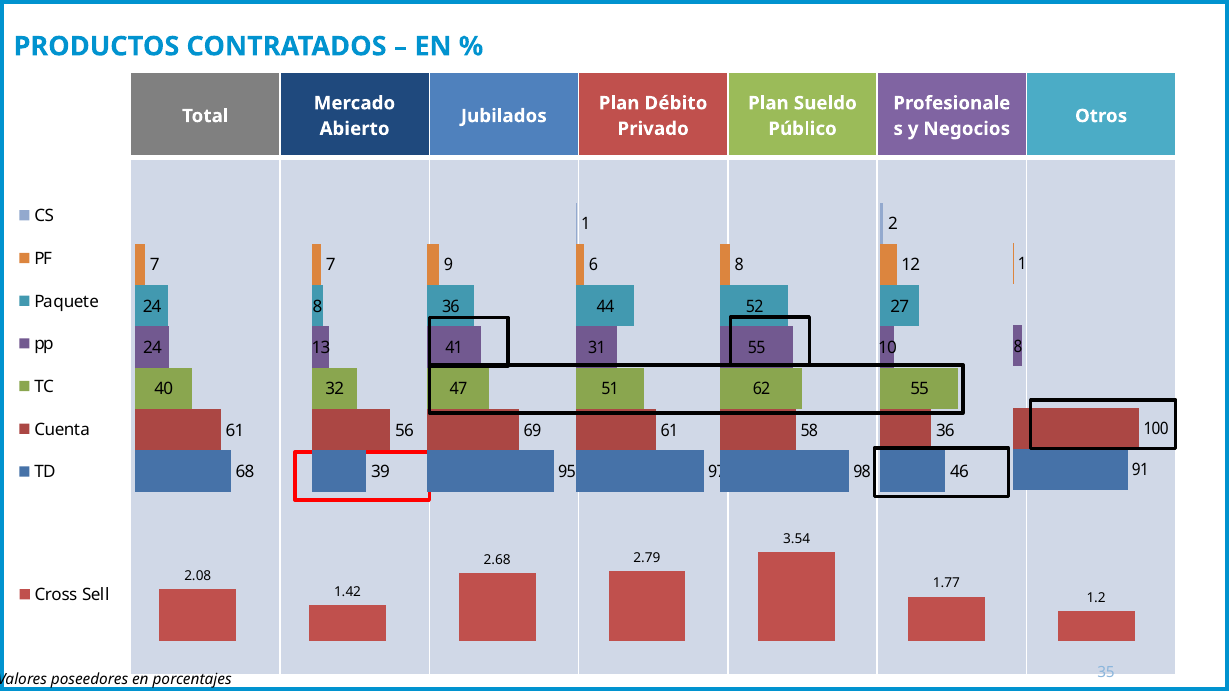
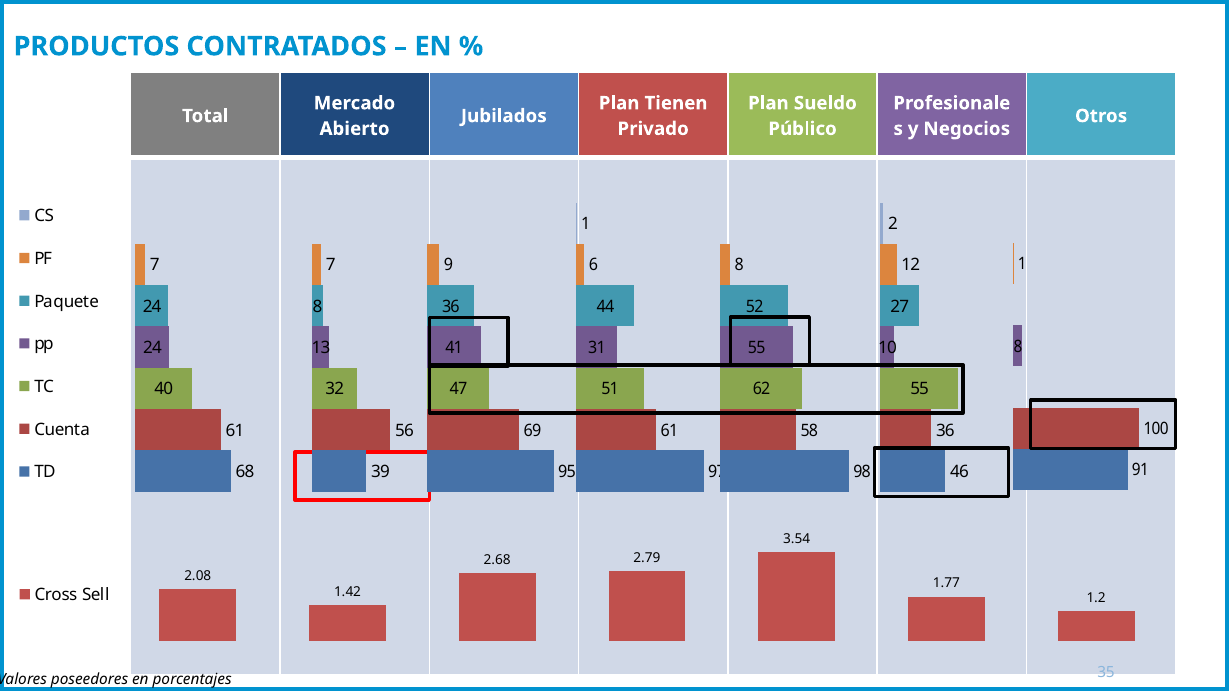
Débito: Débito -> Tienen (676, 103)
